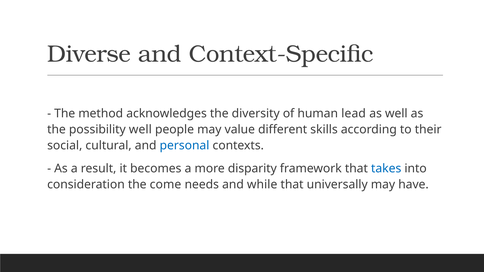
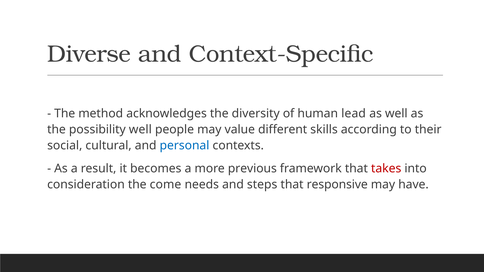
disparity: disparity -> previous (252, 169)
takes colour: blue -> red (386, 169)
while: while -> steps (262, 185)
universally: universally -> responsive (337, 185)
